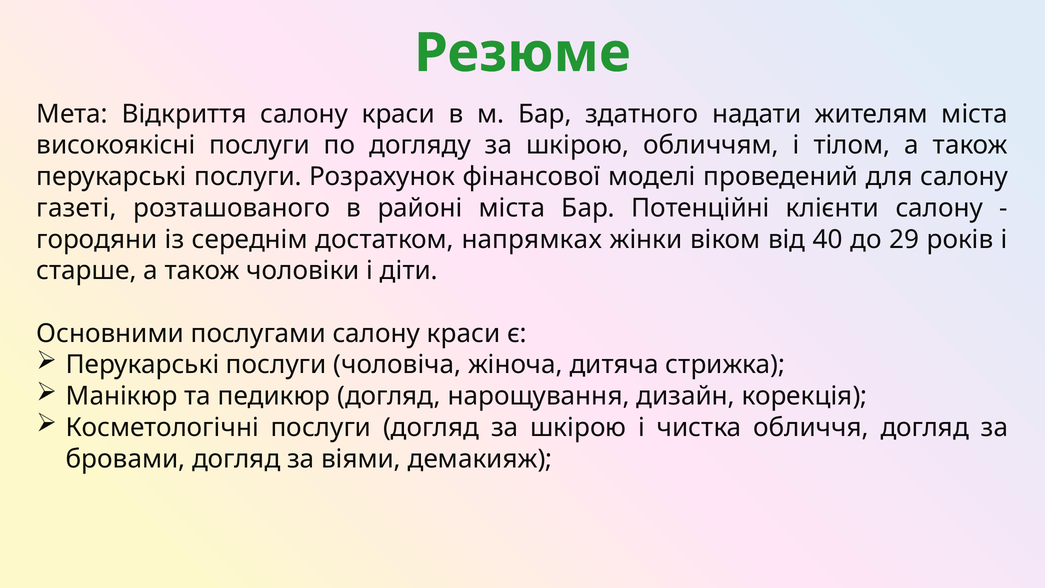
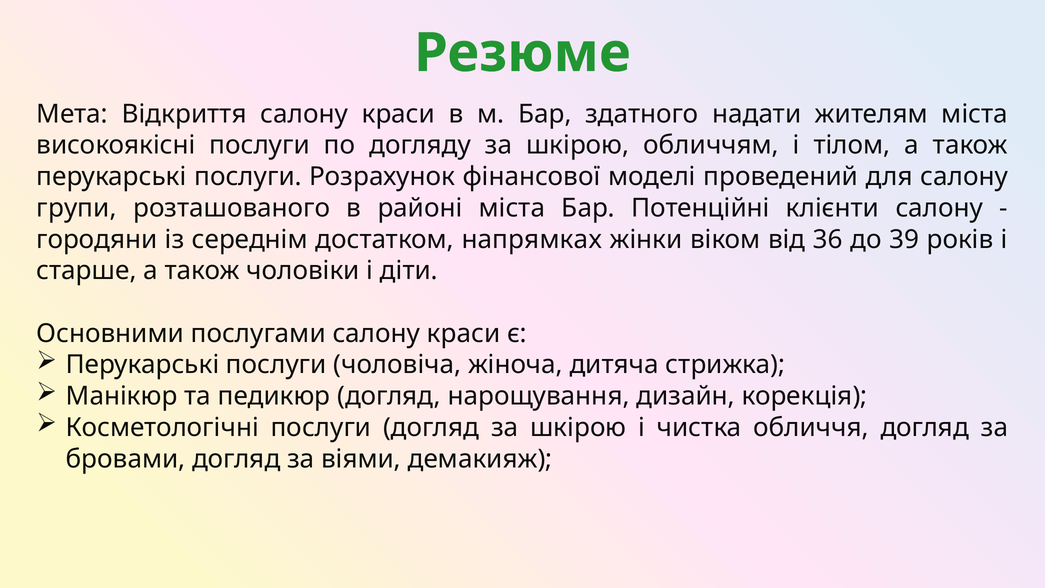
газеті: газеті -> групи (77, 208)
40: 40 -> 36 (828, 239)
29: 29 -> 39 (904, 239)
